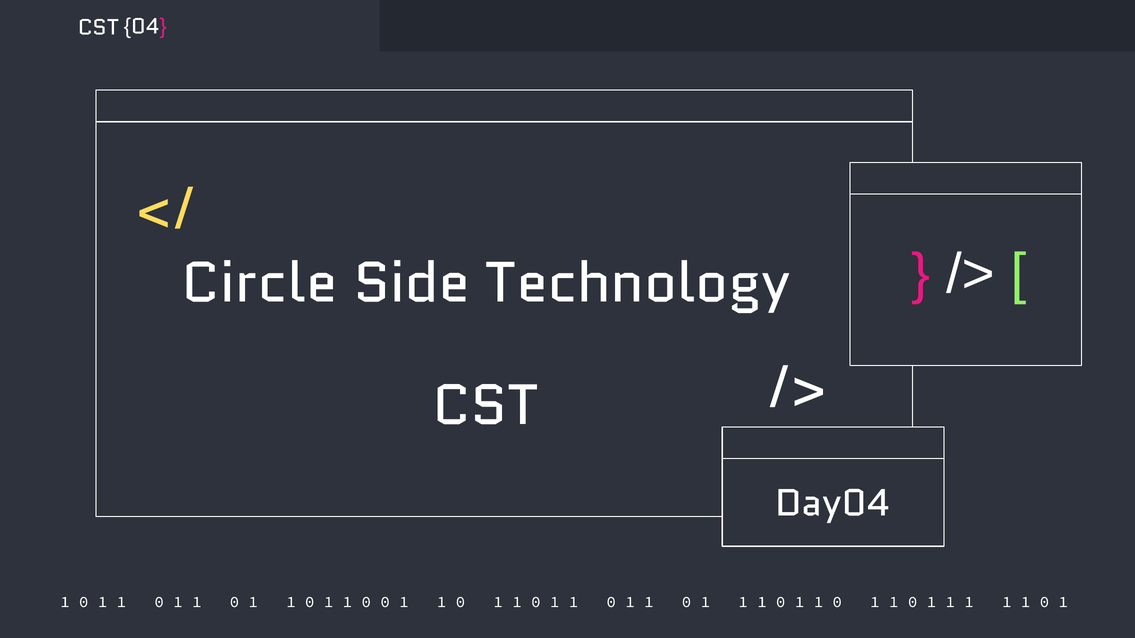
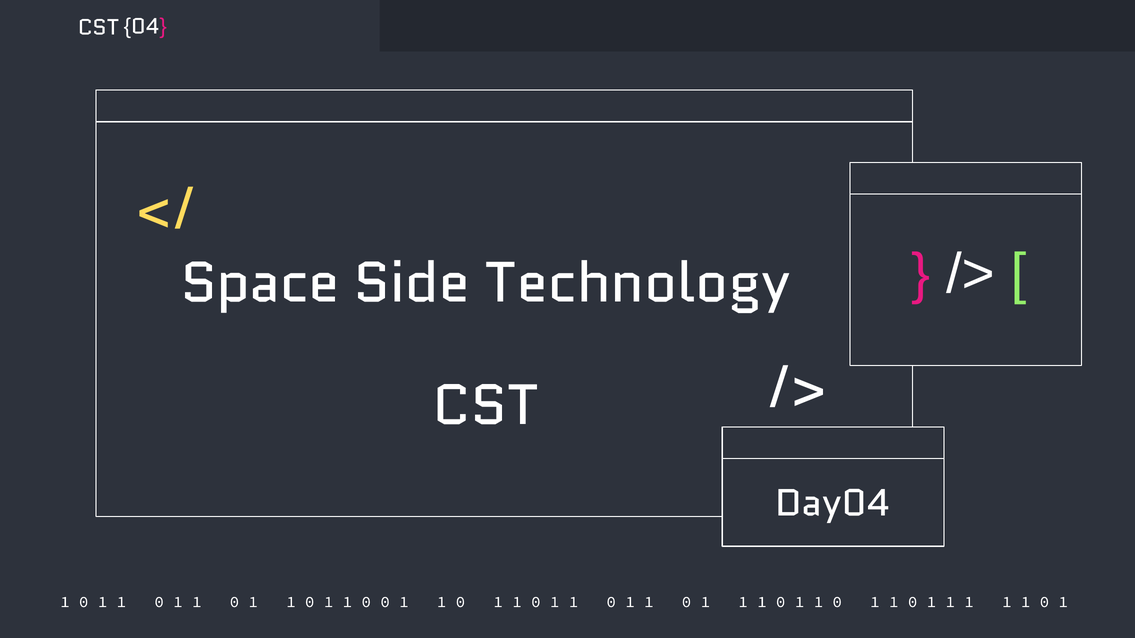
Circle: Circle -> Space (260, 283)
